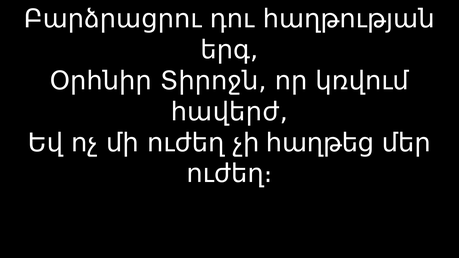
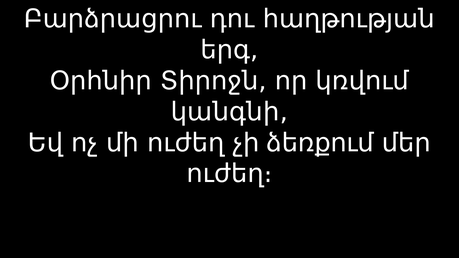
հավերժ: հավերժ -> կանգնի (229, 112)
հաղթեց: հաղթեց -> ձեռքում (320, 143)
